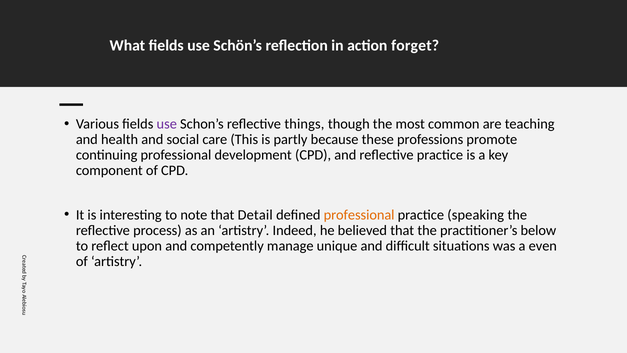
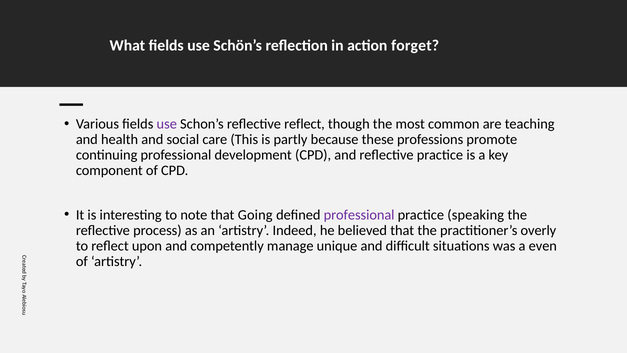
reflective things: things -> reflect (305, 124)
Detail: Detail -> Going (255, 215)
professional colour: orange -> purple (359, 215)
below: below -> overly (538, 230)
